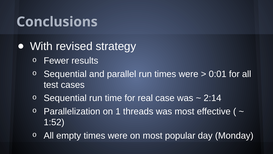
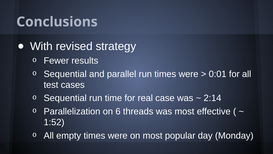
1: 1 -> 6 (118, 111)
